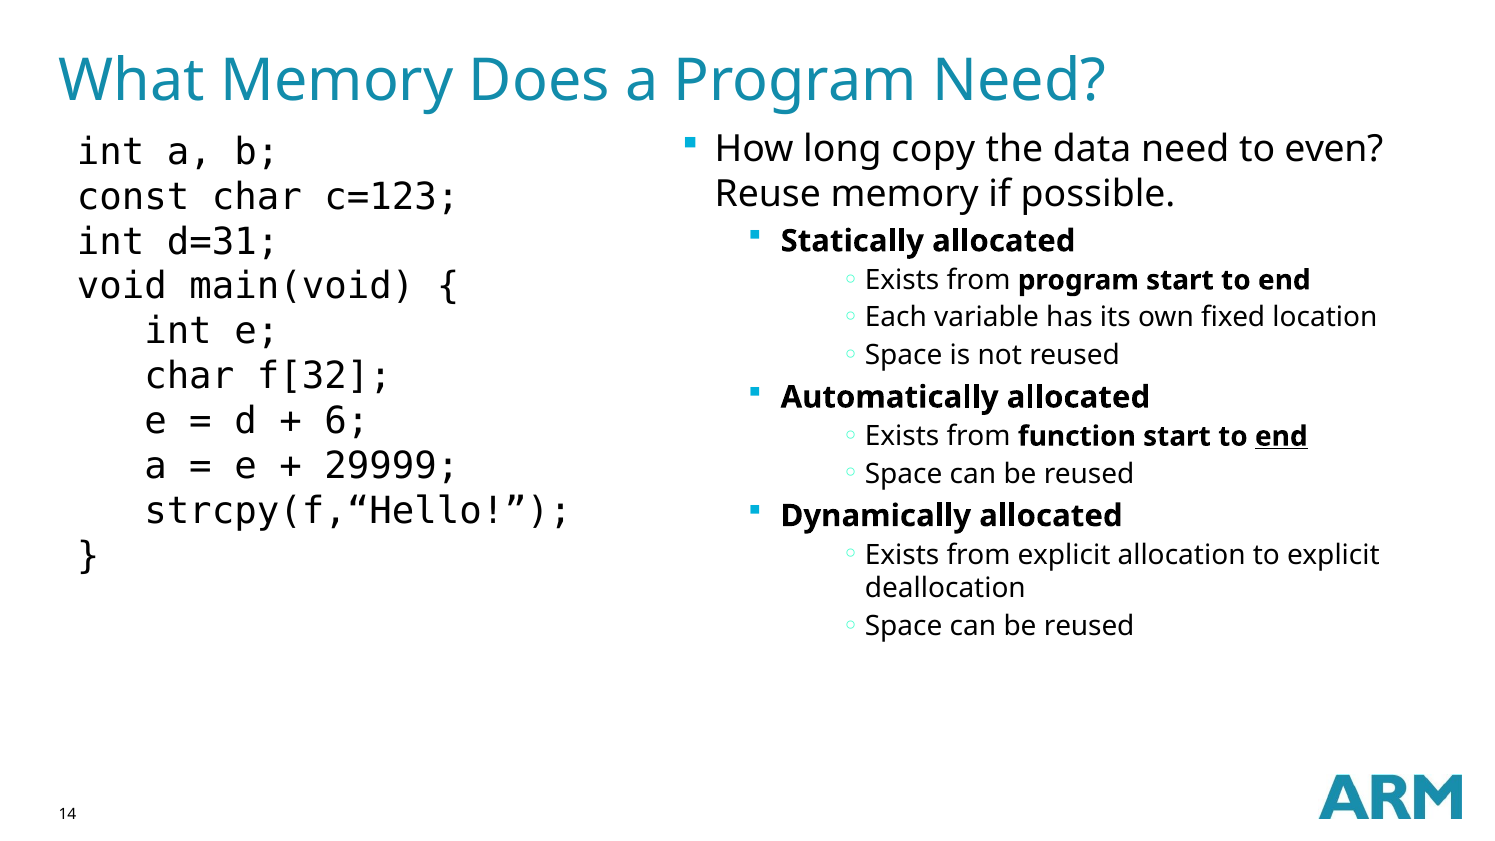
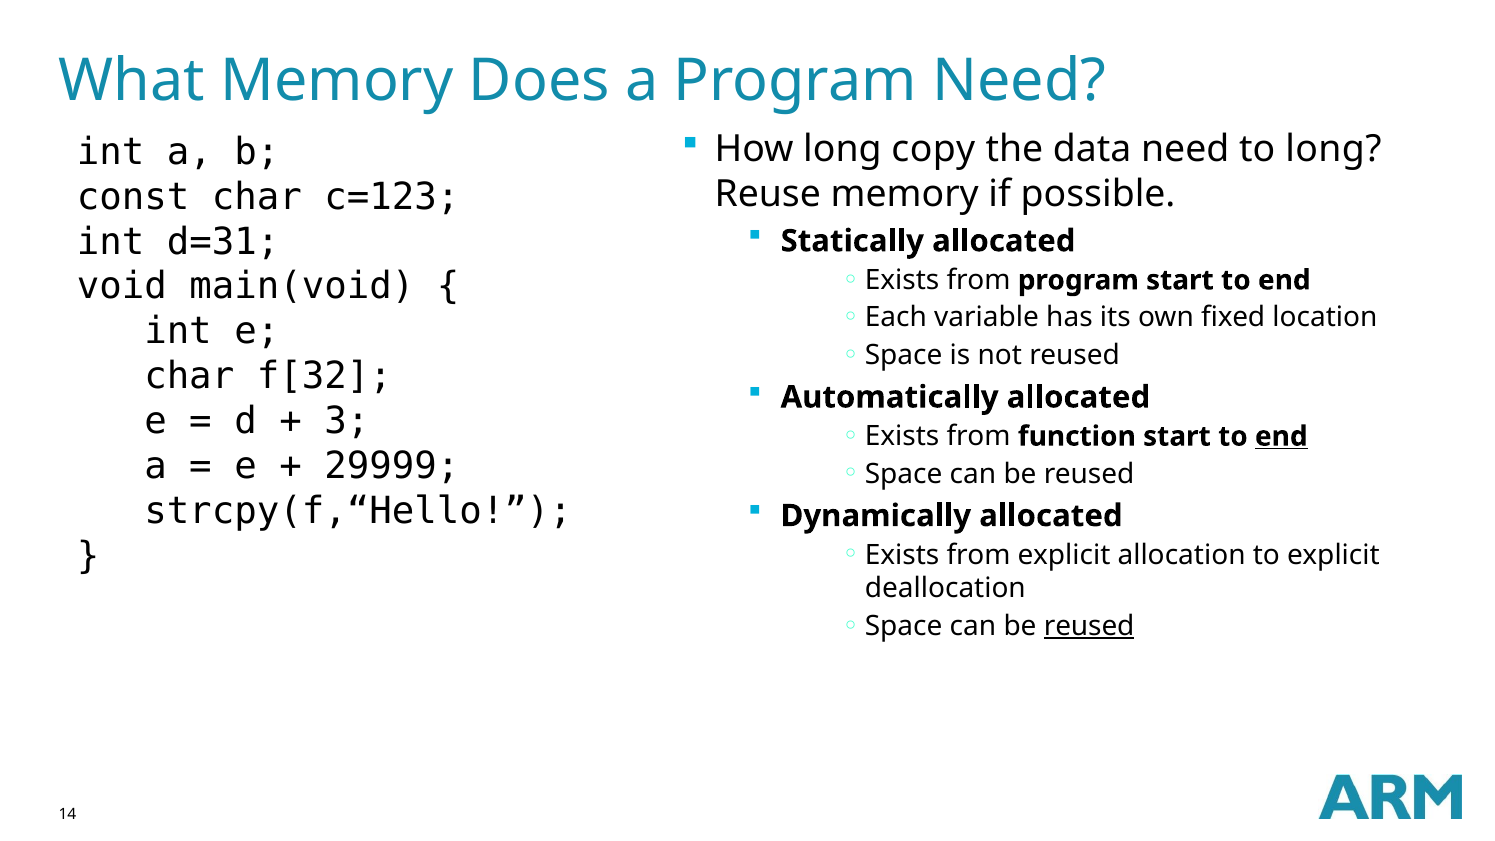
to even: even -> long (1333, 149)
6: 6 -> 3 (347, 421)
reused underline: none -> present (1089, 626)
